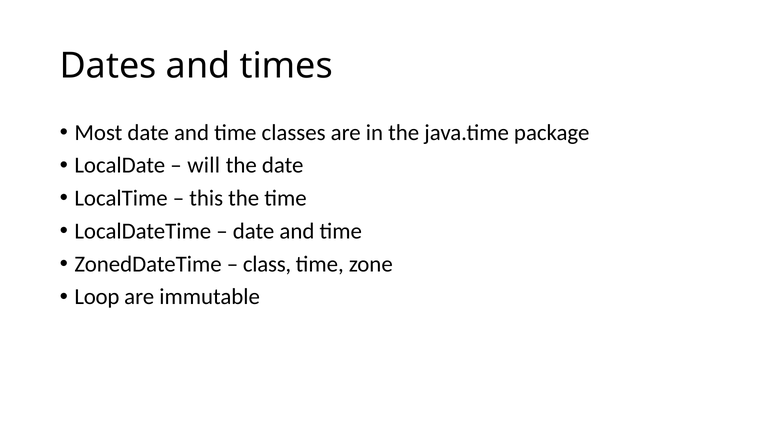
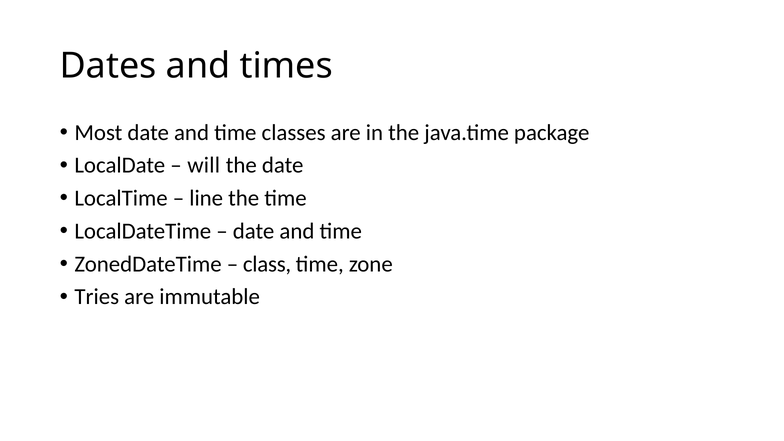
this: this -> line (206, 198)
Loop: Loop -> Tries (97, 297)
